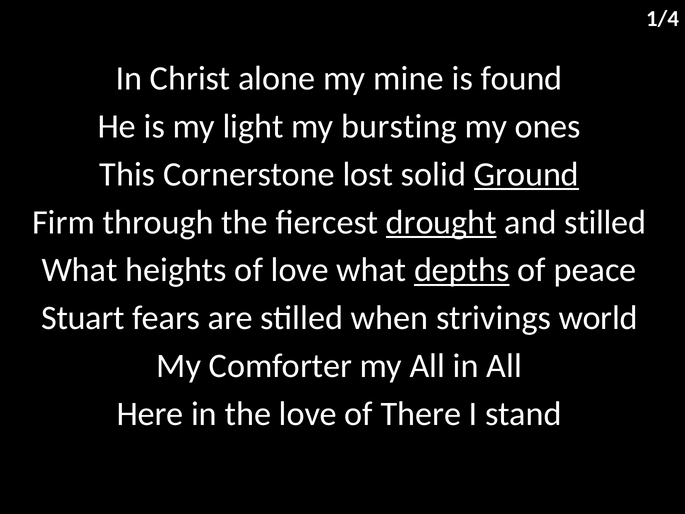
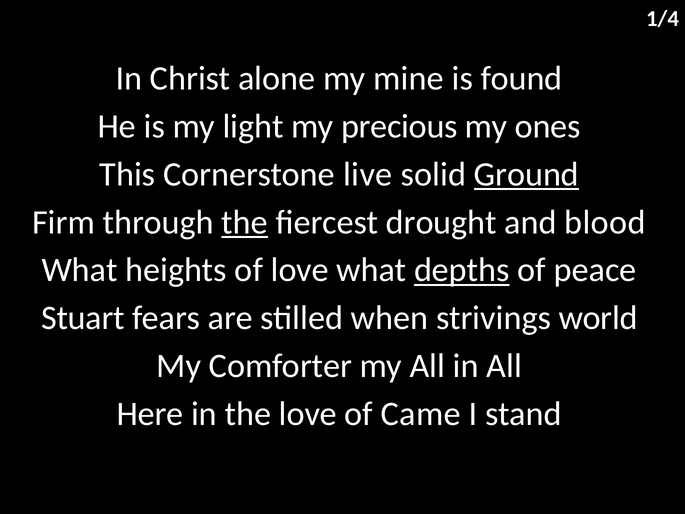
bursting: bursting -> precious (399, 126)
lost: lost -> live (368, 174)
the underline: none -> present (245, 222)
drought underline: present -> none (441, 222)
and stilled: stilled -> blood (605, 222)
There: There -> Came (421, 414)
